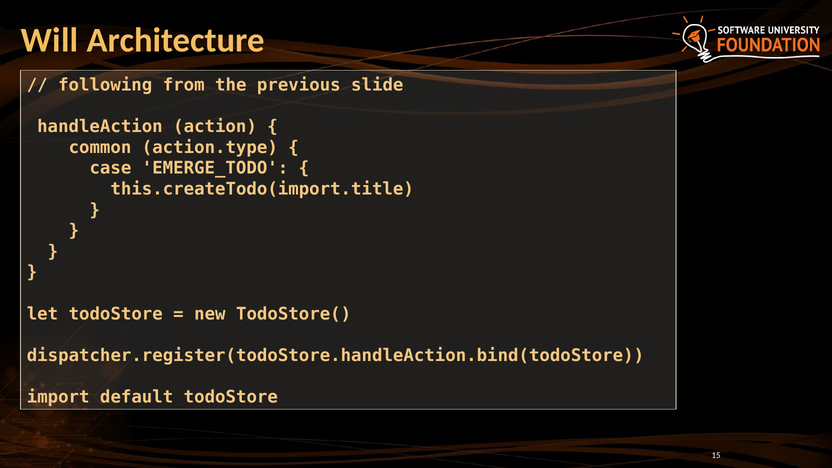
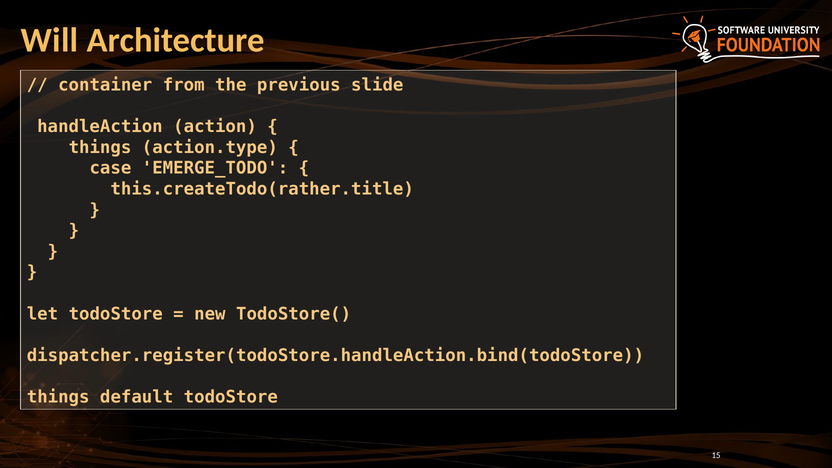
following: following -> container (105, 85)
common: common -> things (100, 147)
this.createTodo(import.title: this.createTodo(import.title -> this.createTodo(rather.title (262, 189)
import: import -> things (58, 397)
